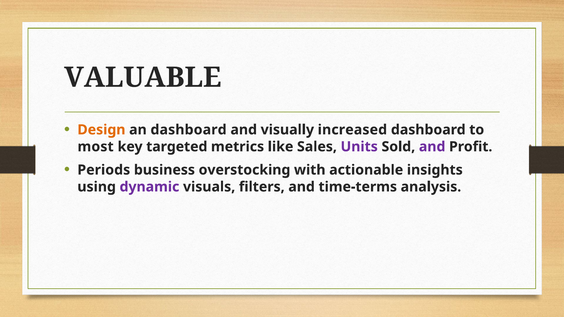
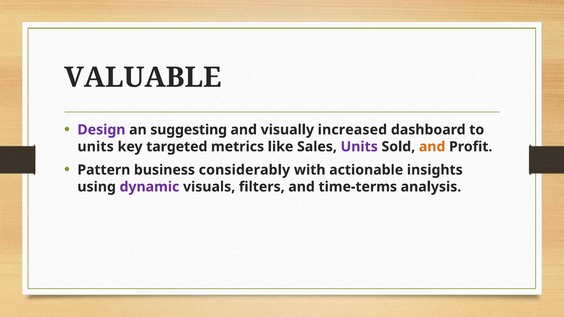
Design colour: orange -> purple (101, 130)
an dashboard: dashboard -> suggesting (189, 130)
most: most -> units (96, 147)
and colour: purple -> orange (432, 147)
Periods: Periods -> Pattern (104, 170)
overstocking: overstocking -> considerably (244, 170)
